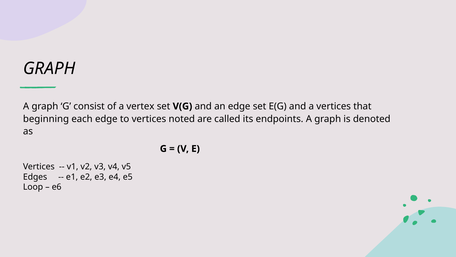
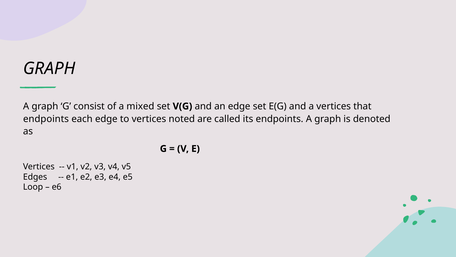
vertex: vertex -> mixed (140, 106)
beginning: beginning -> endpoints (46, 119)
